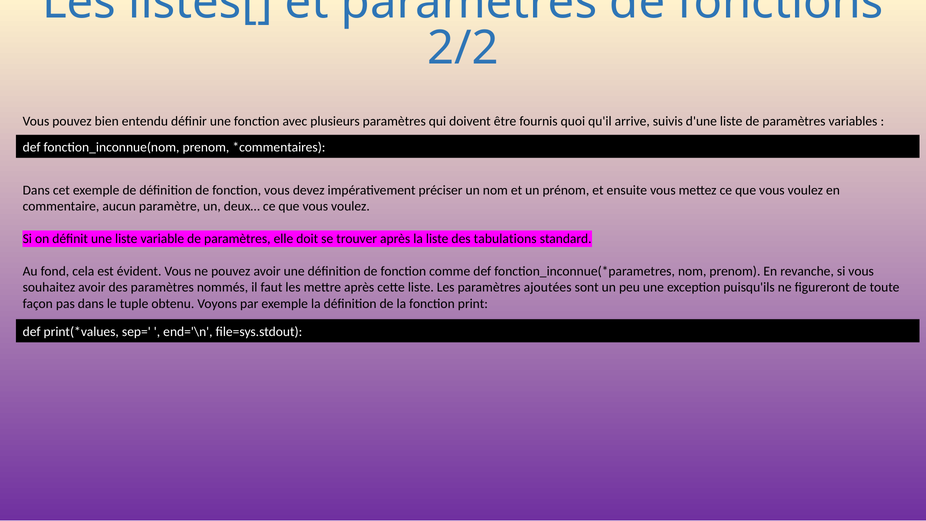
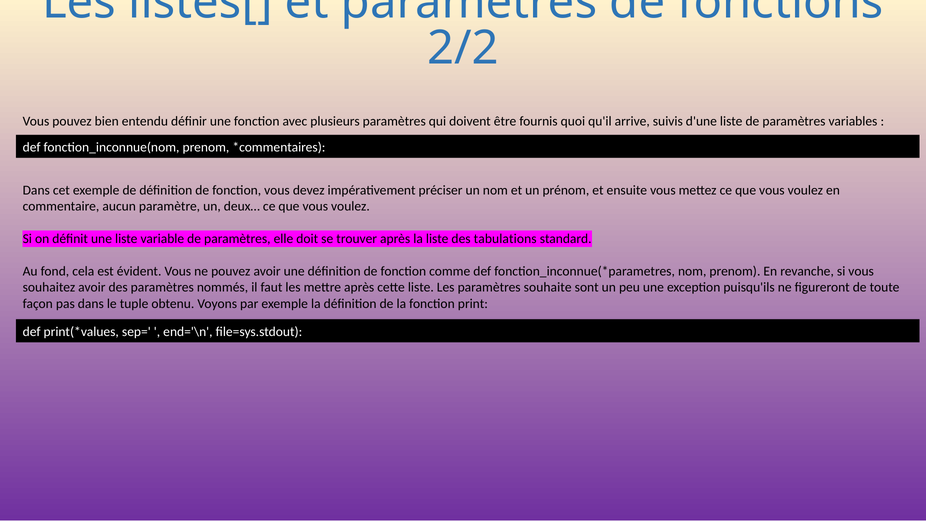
ajoutées: ajoutées -> souhaite (548, 287)
